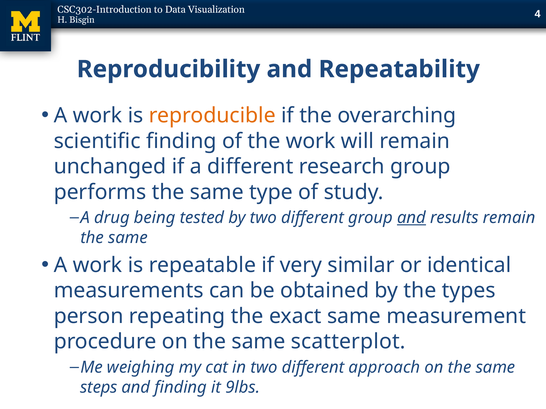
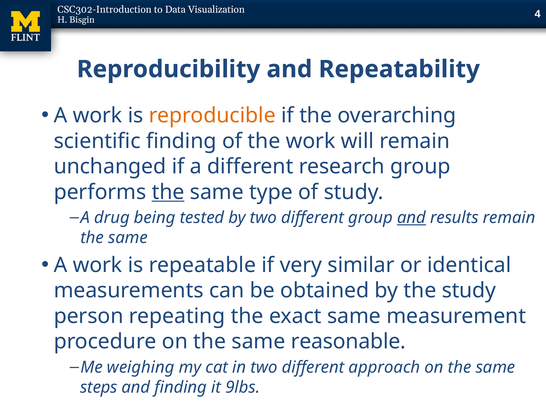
the underline: none -> present (168, 192)
the types: types -> study (469, 291)
scatterplot: scatterplot -> reasonable (348, 342)
